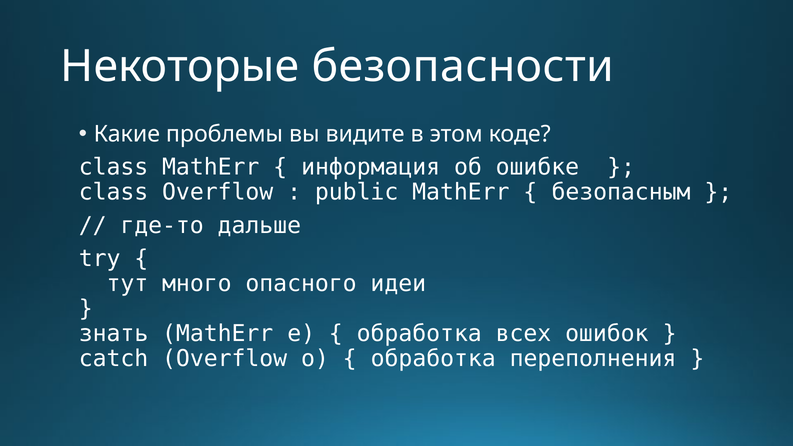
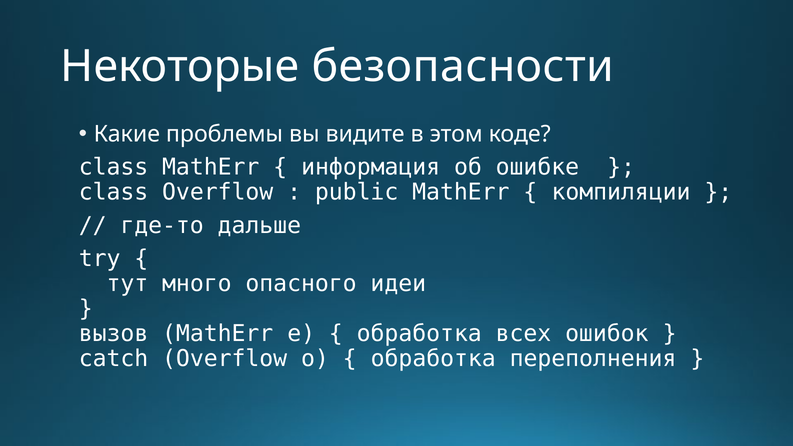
безопасным: безопасным -> компиляции (621, 192)
знать: знать -> вызов (114, 334)
